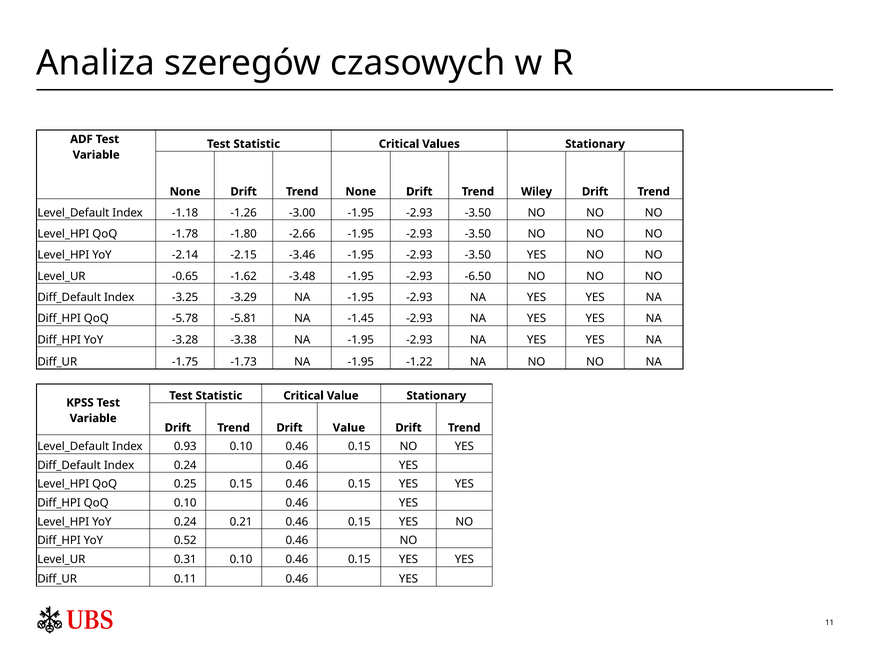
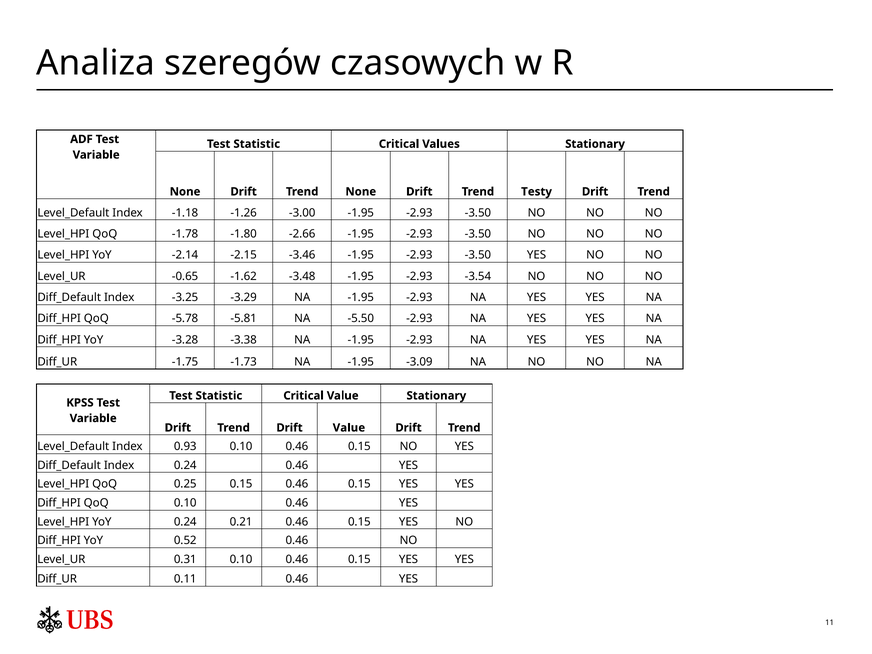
Wiley: Wiley -> Testy (537, 192)
-6.50: -6.50 -> -3.54 (478, 276)
-1.45: -1.45 -> -5.50 (361, 319)
-1.22: -1.22 -> -3.09 (419, 362)
